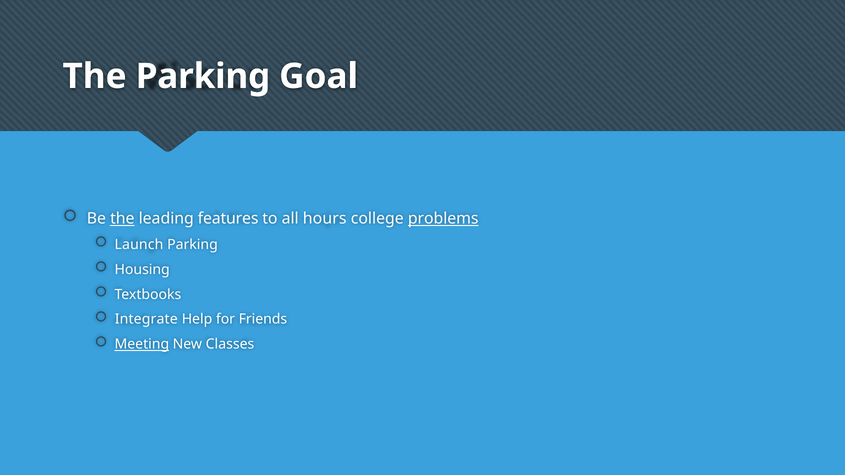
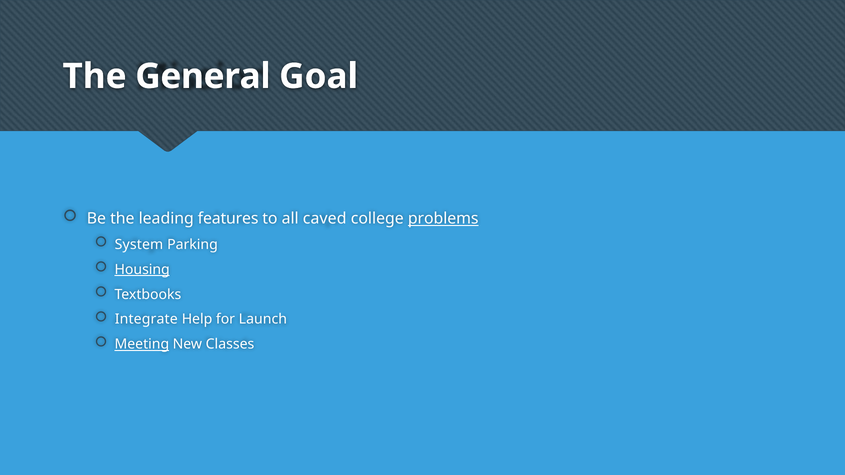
The Parking: Parking -> General (203, 76)
the underline: present -> none (122, 219)
hours: hours -> caved (325, 219)
Launch: Launch -> System (139, 245)
Housing underline: none -> present (142, 270)
Friends: Friends -> Launch (263, 320)
